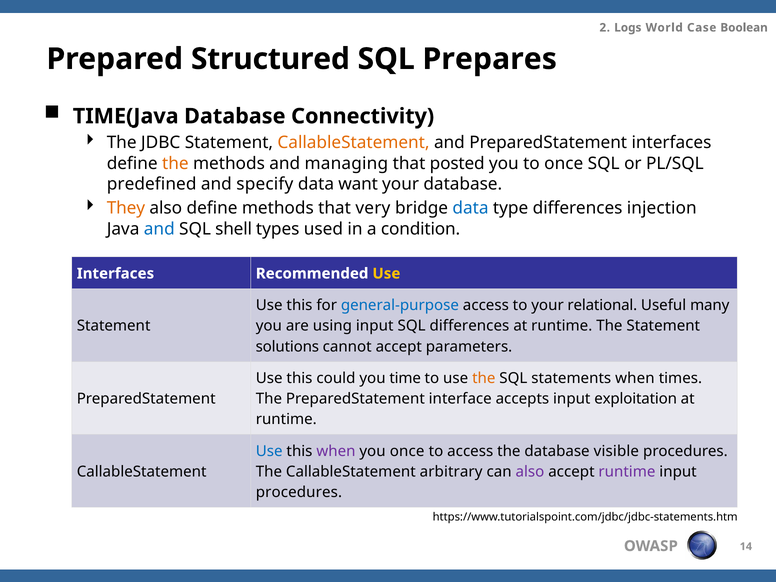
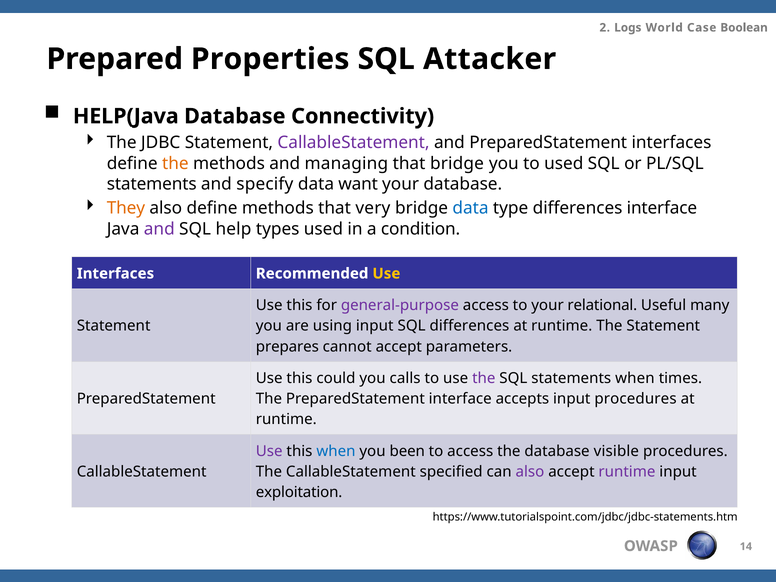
Structured: Structured -> Properties (270, 59)
Prepares: Prepares -> Attacker (490, 59)
TIME(Java: TIME(Java -> HELP(Java (126, 116)
CallableStatement colour: orange -> purple (354, 143)
that posted: posted -> bridge (457, 163)
to once: once -> used (564, 163)
predefined: predefined -> statements (152, 184)
differences injection: injection -> interface (662, 208)
and colour: blue -> purple (159, 229)
shell: shell -> help (233, 229)
general-purpose colour: blue -> purple (400, 305)
solutions: solutions -> prepares (287, 347)
time: time -> calls (405, 378)
the colour: orange -> purple (484, 378)
input exploitation: exploitation -> procedures (636, 399)
Use colour: blue -> purple (269, 451)
when colour: purple -> blue (336, 451)
you once: once -> been (407, 451)
arbitrary: arbitrary -> specified (451, 472)
procedures: procedures -> exploitation (299, 492)
